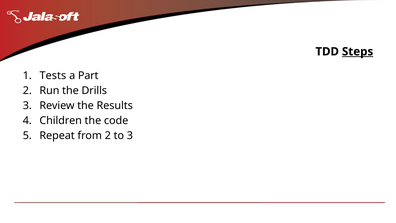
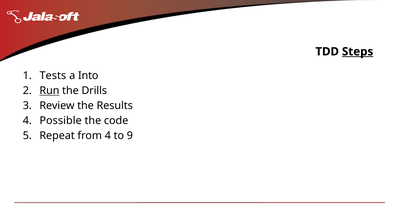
Part: Part -> Into (88, 75)
Run underline: none -> present (49, 90)
Children: Children -> Possible (61, 120)
from 2: 2 -> 4 (108, 136)
to 3: 3 -> 9 (130, 136)
